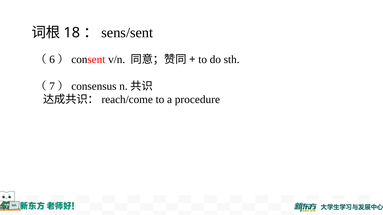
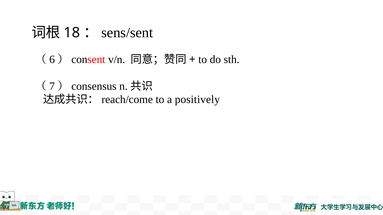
procedure: procedure -> positively (197, 100)
